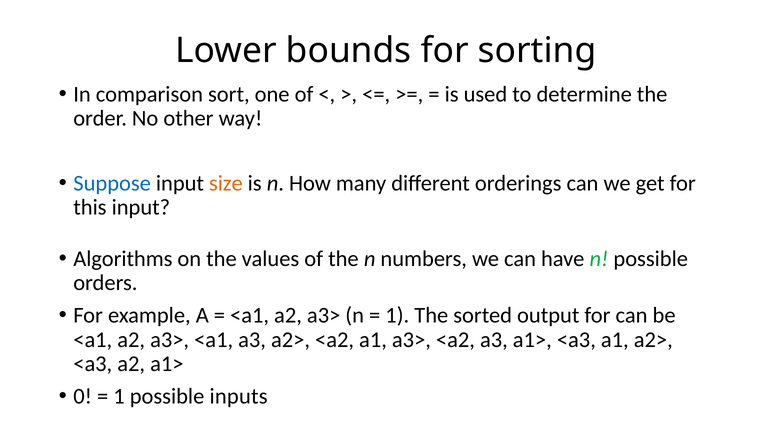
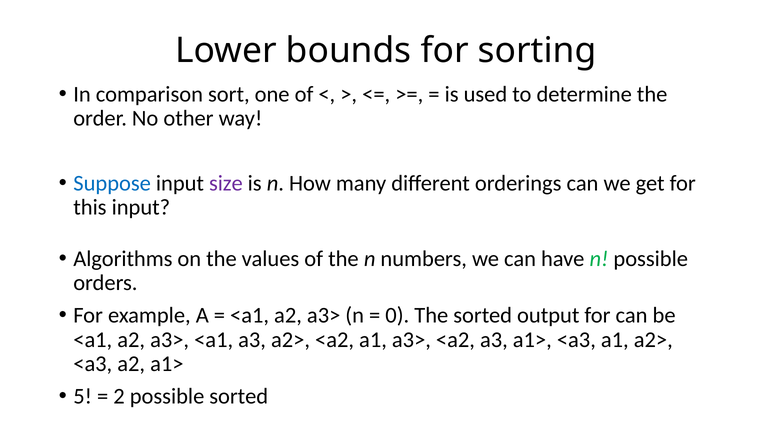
size colour: orange -> purple (226, 183)
1: 1 -> 0 (397, 316)
0: 0 -> 5 (83, 396)
1: 1 -> 2 (119, 396)
possible inputs: inputs -> sorted (239, 396)
